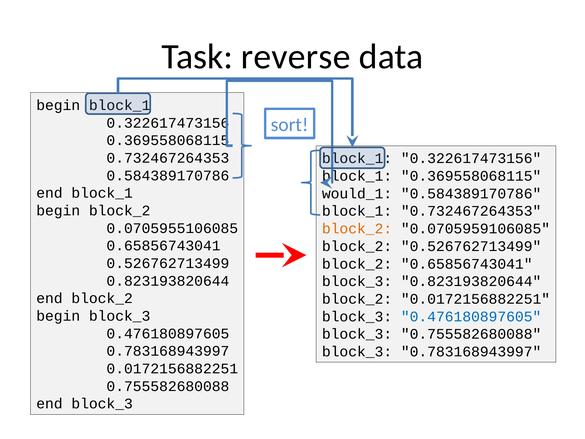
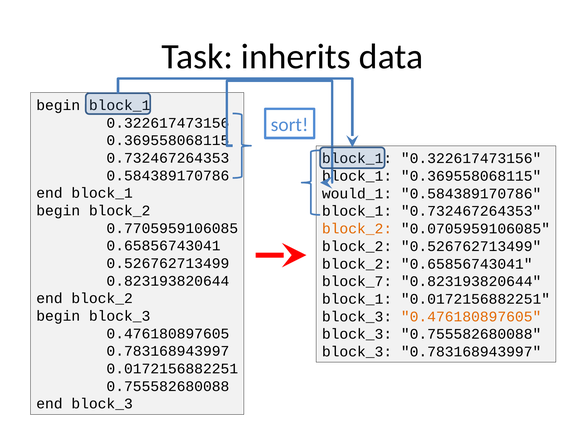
reverse: reverse -> inherits (296, 57)
0.0705955106085: 0.0705955106085 -> 0.7705959106085 (172, 228)
block_3: block_3 -> block_7 (357, 281)
block_2: block_2 -> block_1 (357, 299)
0.476180897605 colour: blue -> orange (471, 316)
